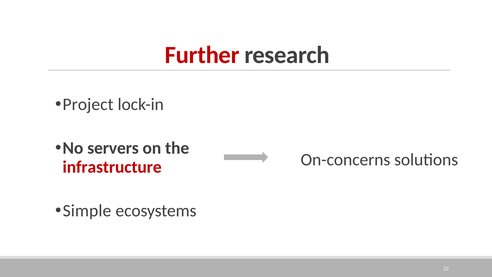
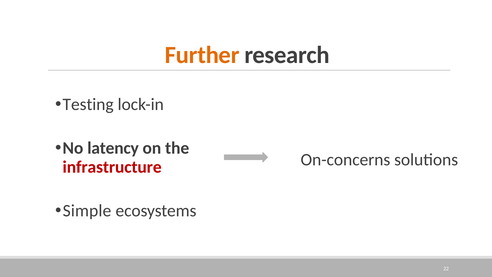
Further colour: red -> orange (202, 55)
Project: Project -> Testing (88, 104)
servers: servers -> latency (113, 148)
